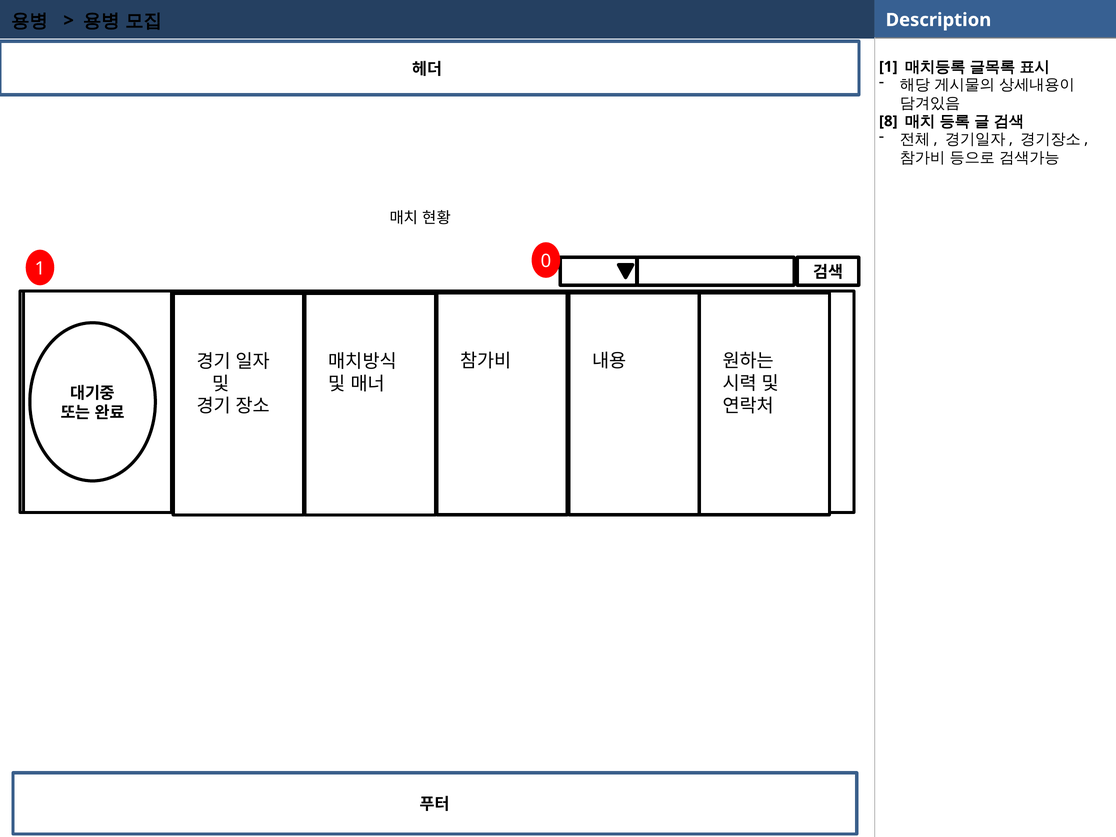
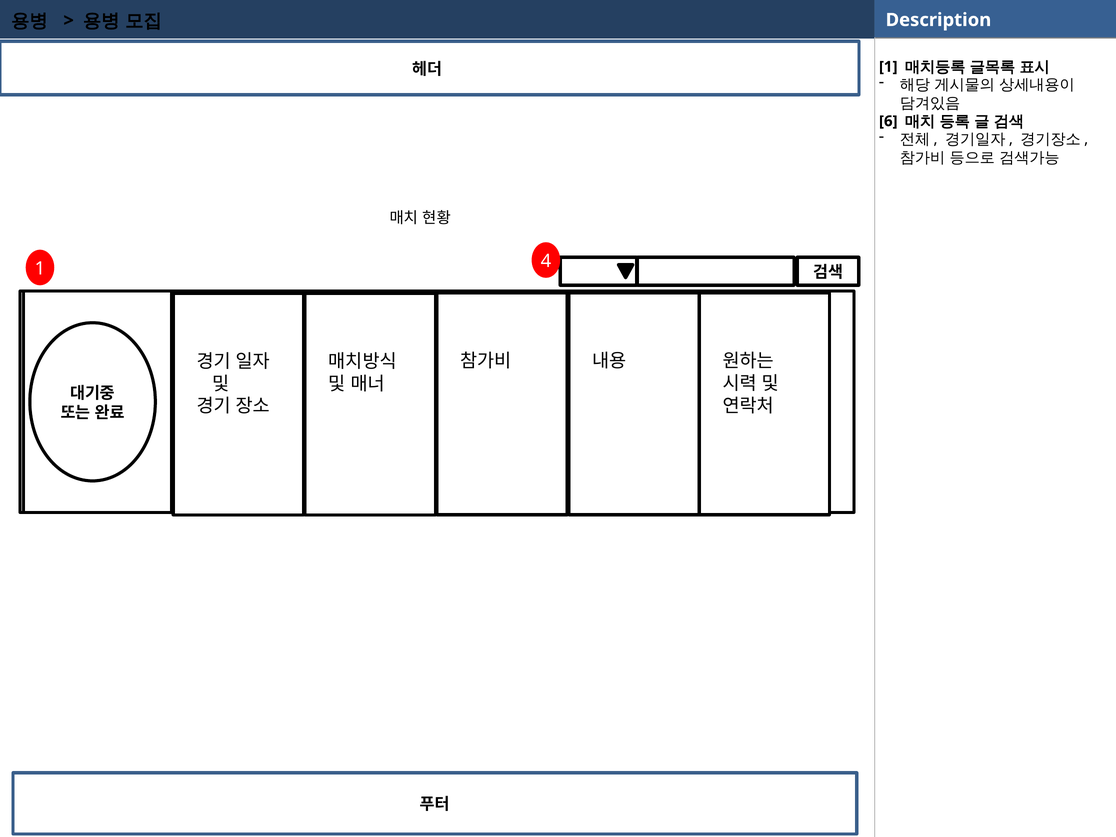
8: 8 -> 6 (888, 121)
0: 0 -> 4 (546, 261)
